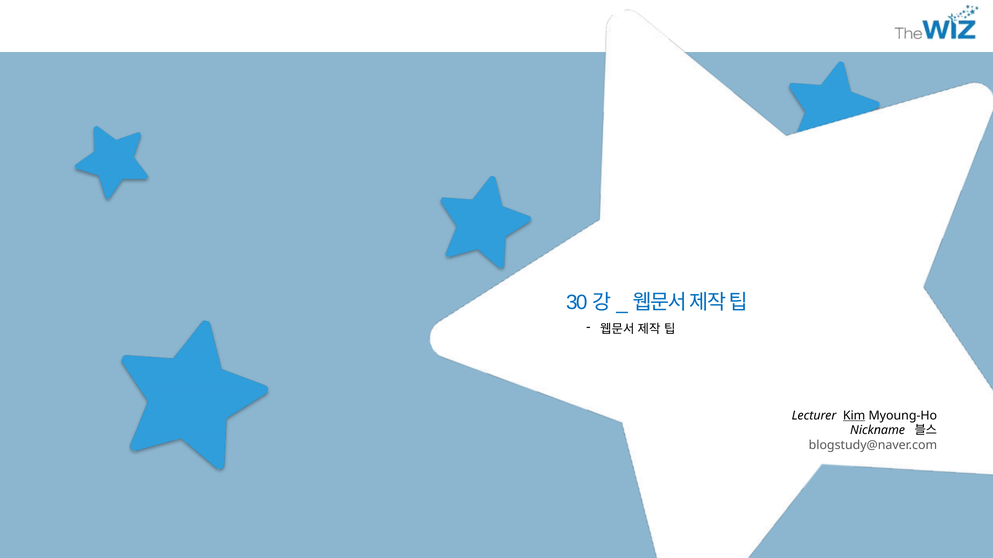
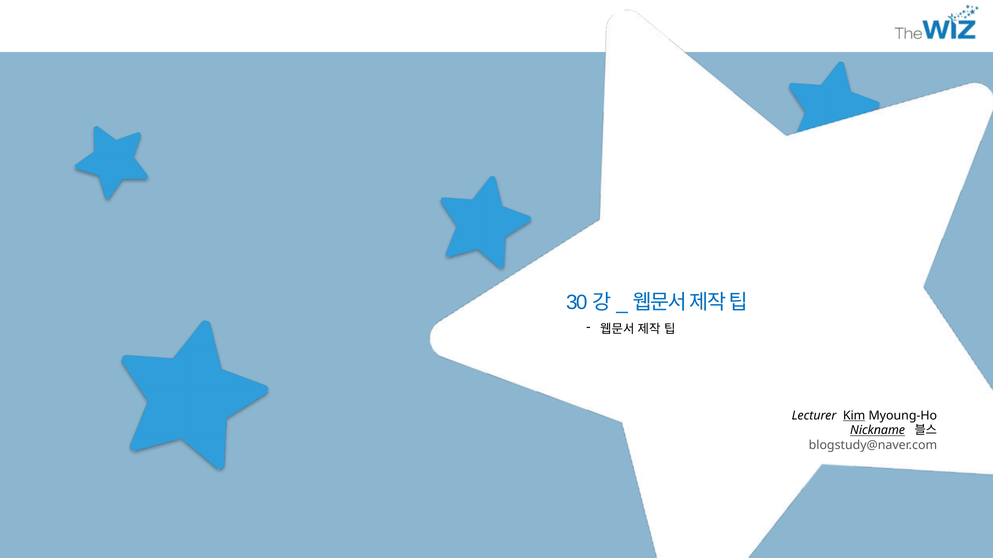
Nickname underline: none -> present (878, 431)
